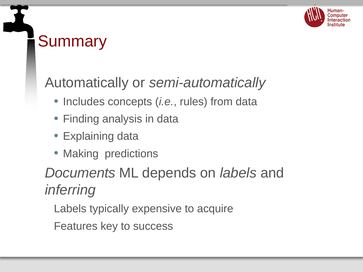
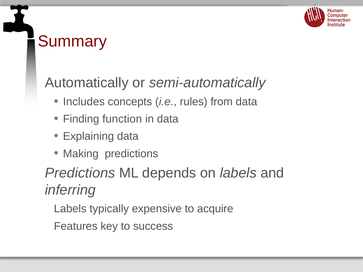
analysis: analysis -> function (122, 119)
Documents: Documents -> Predictions (80, 173)
